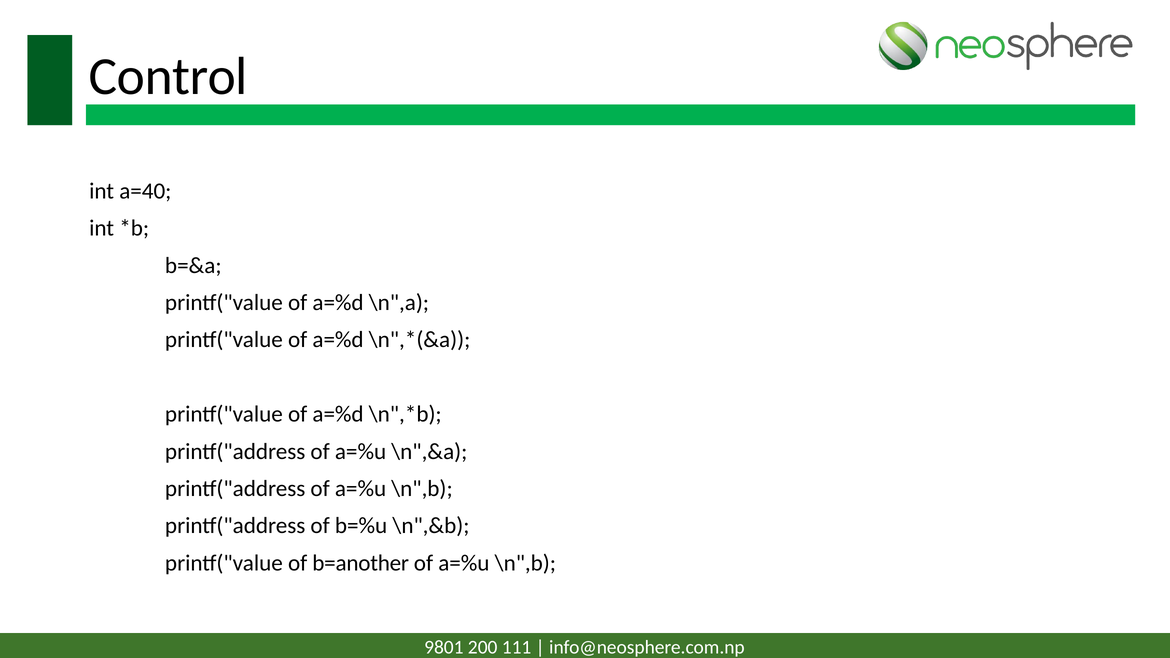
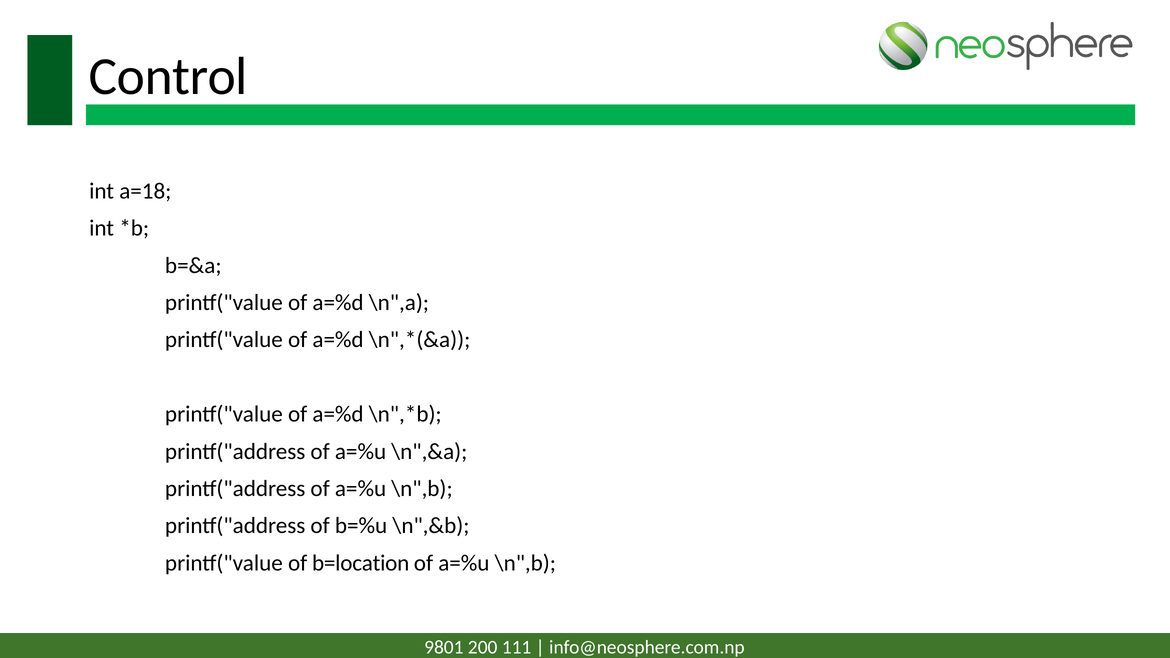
a=40: a=40 -> a=18 (145, 191)
b=another: b=another -> b=location (361, 563)
